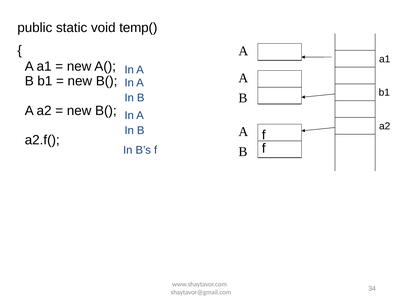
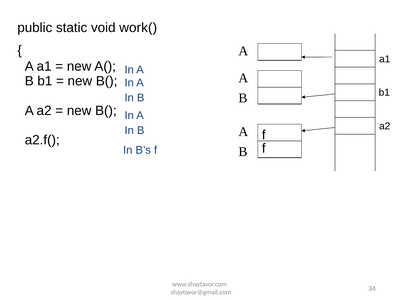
temp(: temp( -> work( (138, 28)
